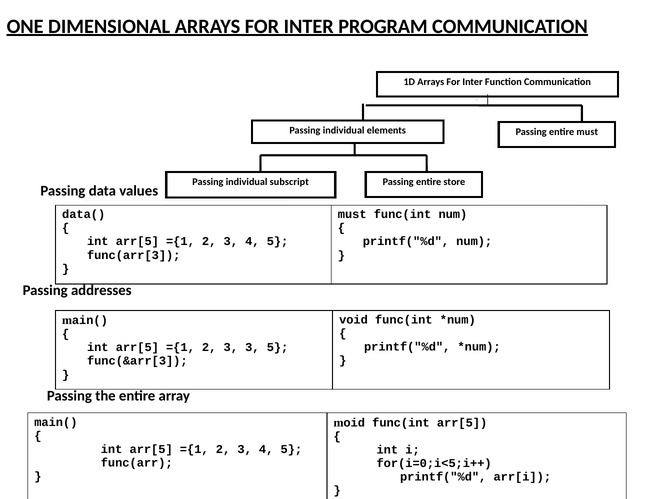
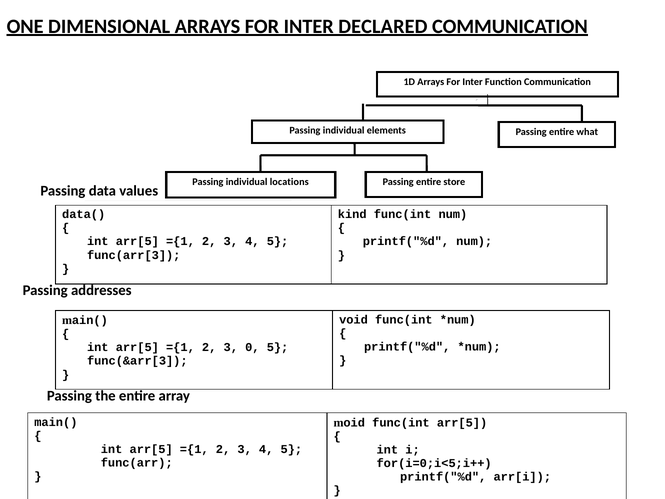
PROGRAM: PROGRAM -> DECLARED (383, 26)
entire must: must -> what (587, 132)
subscript: subscript -> locations (289, 182)
must: must -> kind (352, 214)
3 3: 3 -> 0 (252, 347)
